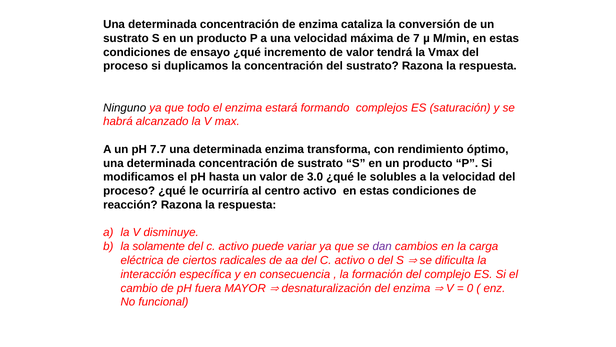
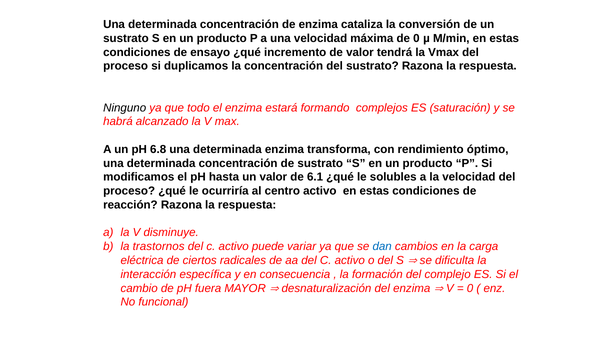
de 7: 7 -> 0 (416, 38)
7.7: 7.7 -> 6.8 (158, 149)
3.0: 3.0 -> 6.1 (315, 177)
solamente: solamente -> trastornos (159, 246)
dan colour: purple -> blue (382, 246)
